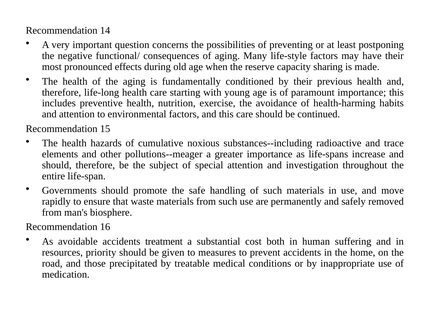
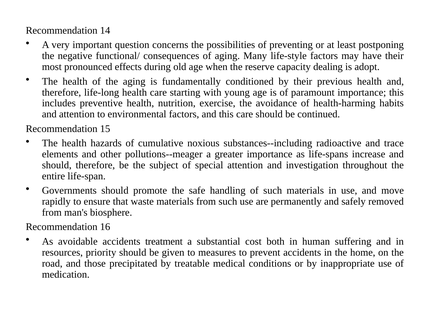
sharing: sharing -> dealing (328, 67)
made: made -> adopt (367, 67)
